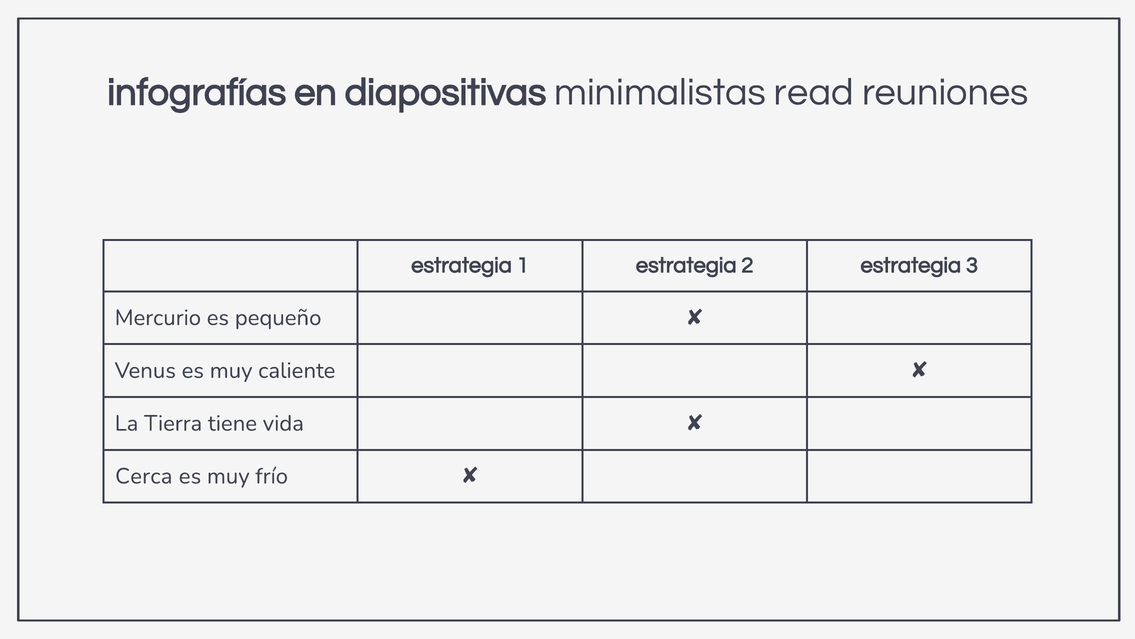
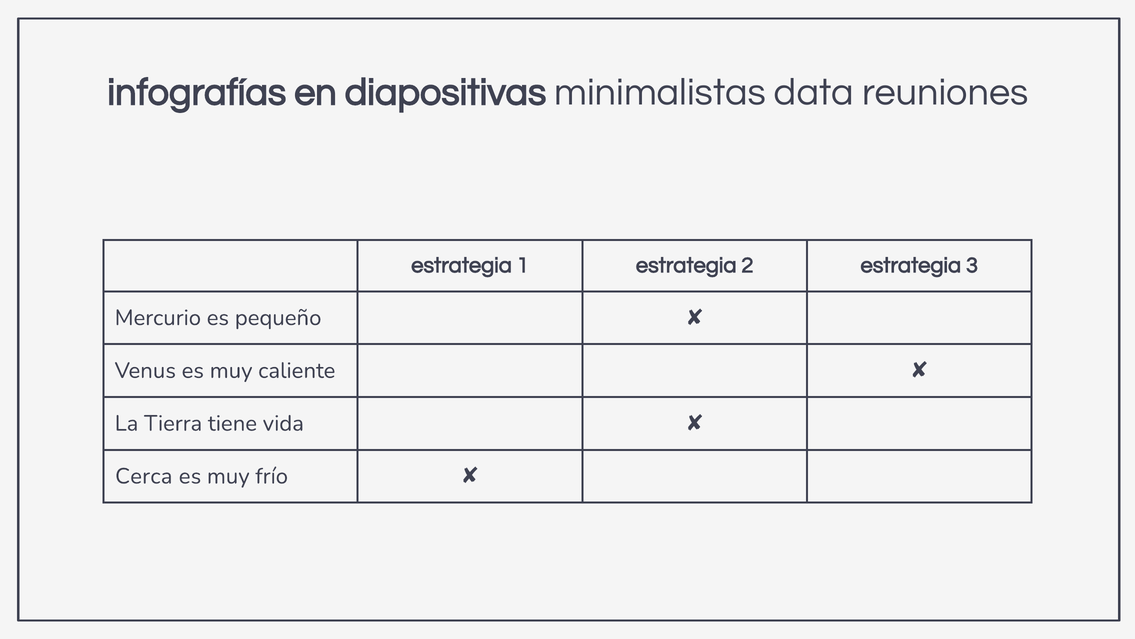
read: read -> data (814, 92)
